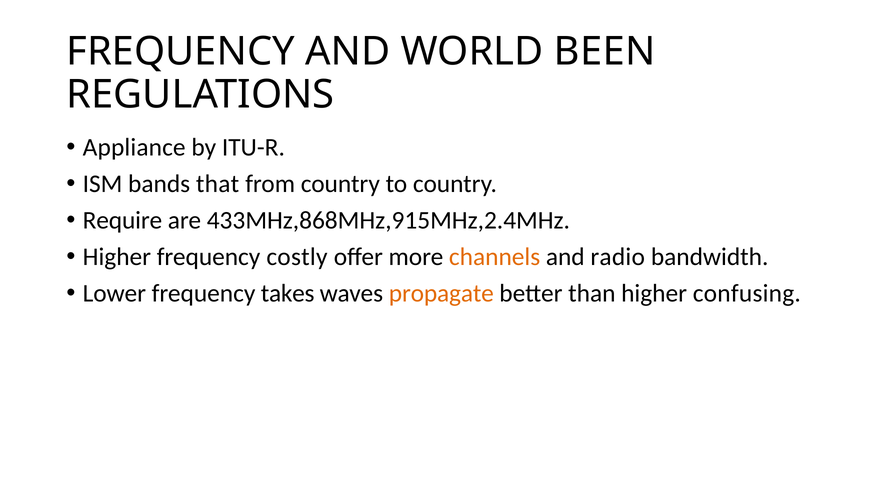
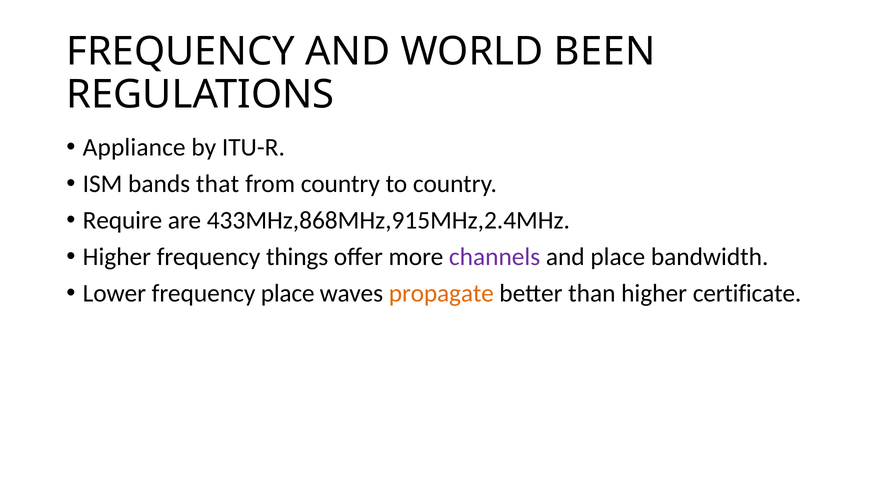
costly: costly -> things (297, 257)
channels colour: orange -> purple (495, 257)
and radio: radio -> place (618, 257)
frequency takes: takes -> place (288, 293)
confusing: confusing -> certificate (747, 293)
